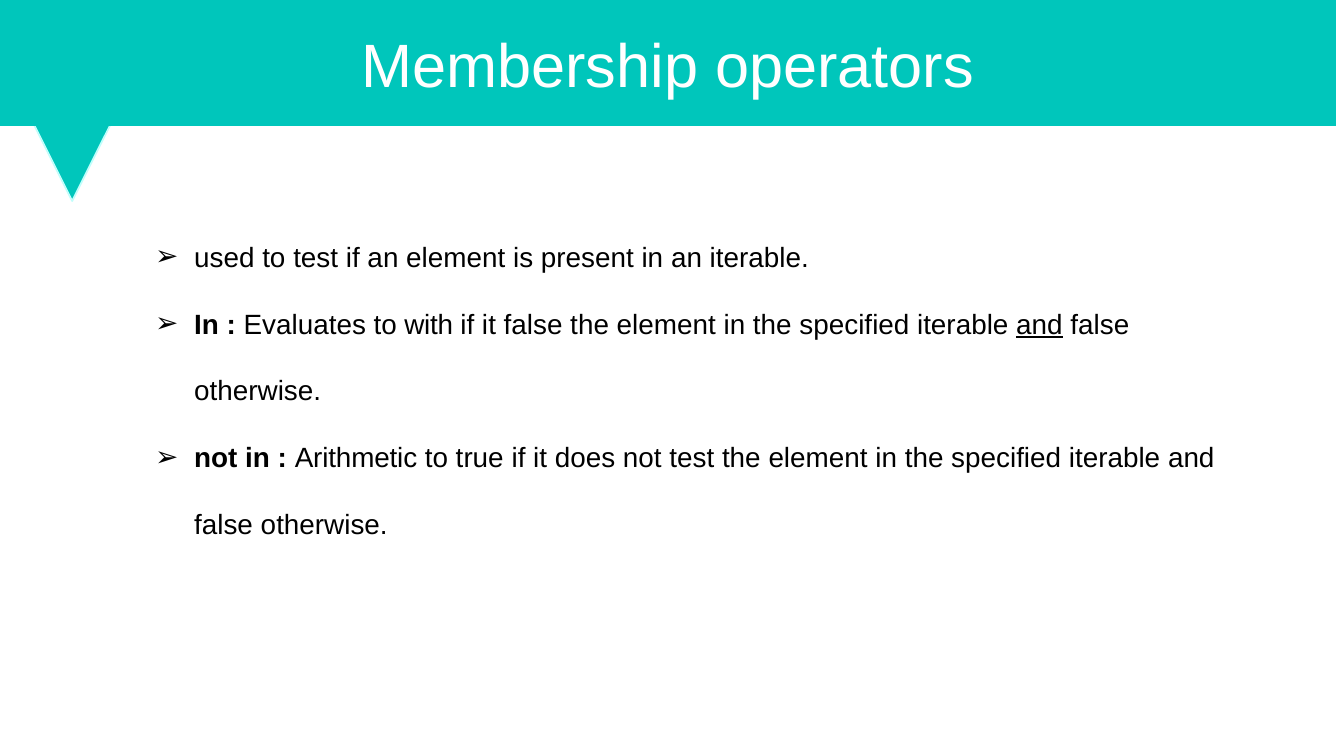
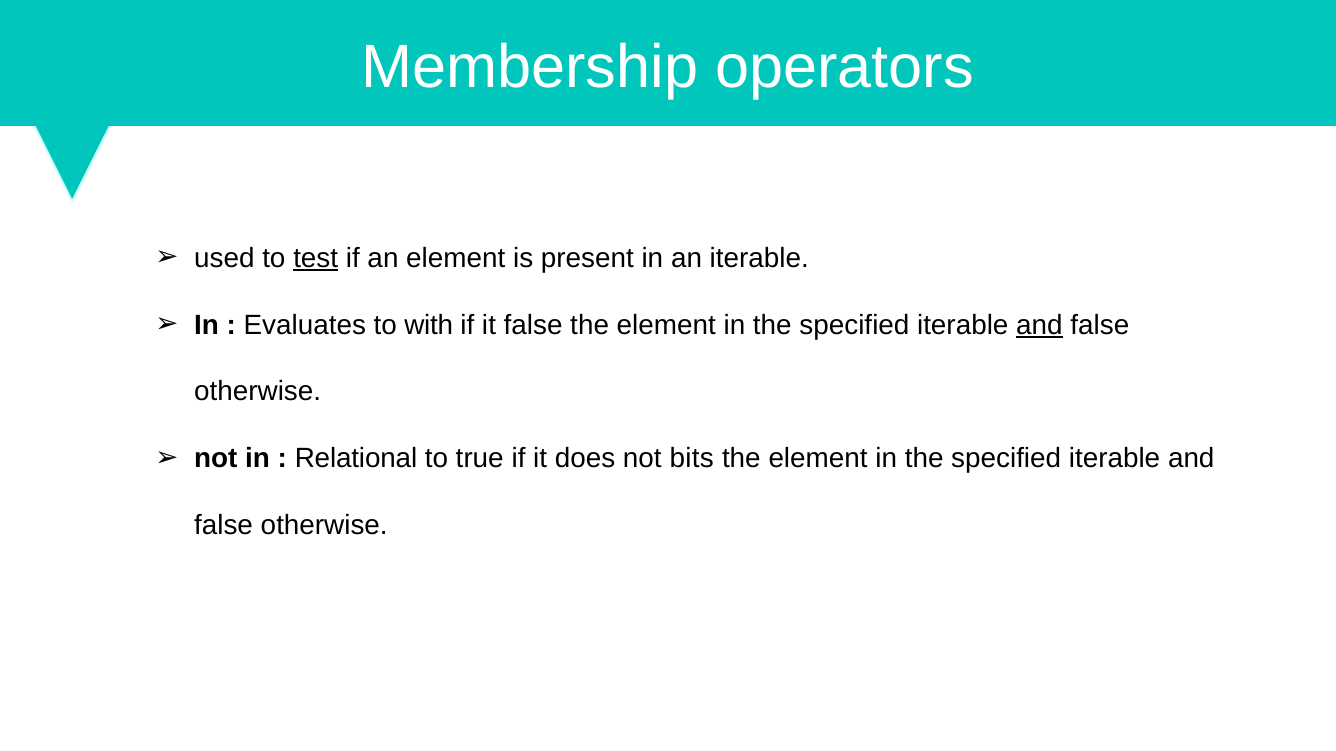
test underline: none -> present (316, 258)
Arithmetic: Arithmetic -> Relational (356, 459)
not test: test -> bits (692, 459)
